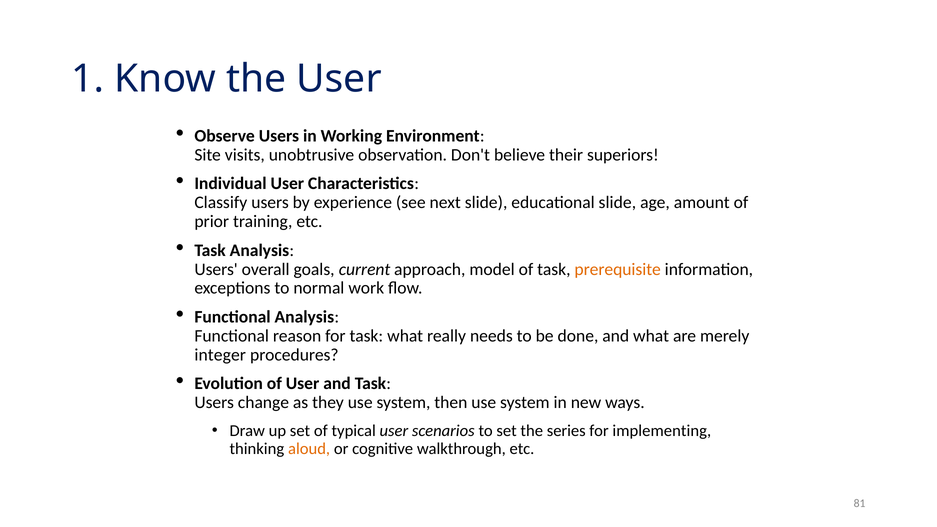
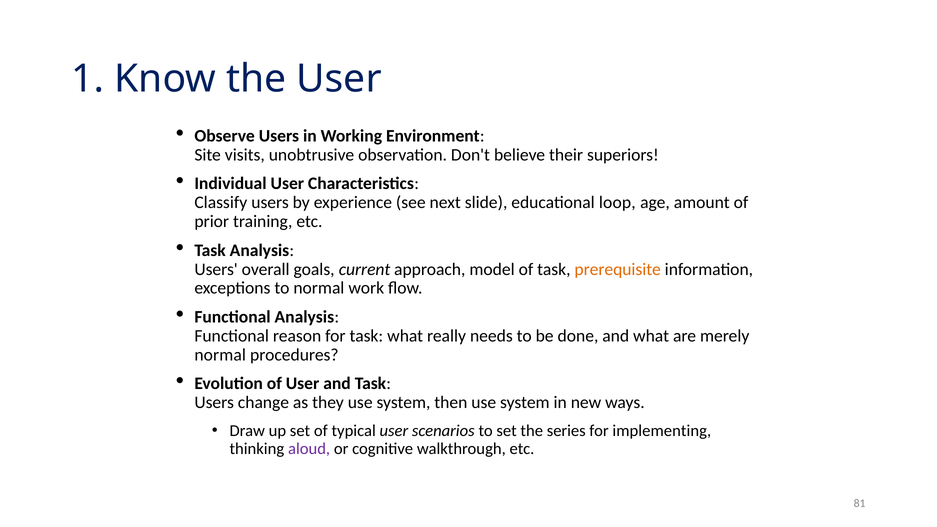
educational slide: slide -> loop (617, 203)
integer: integer -> normal (220, 355)
aloud colour: orange -> purple (309, 449)
